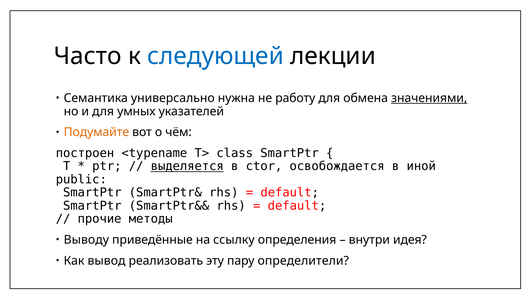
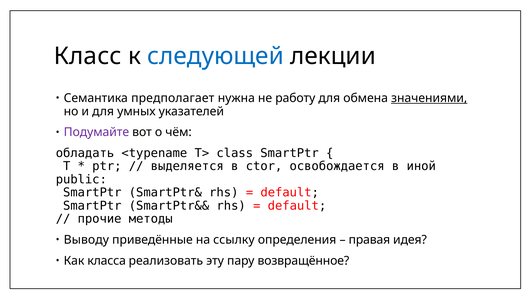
Часто: Часто -> Класс (88, 56)
универсально: универсально -> предполагает (173, 98)
Подумайте colour: orange -> purple (96, 132)
построен: построен -> обладать (85, 153)
выделяется underline: present -> none (187, 166)
внутри: внутри -> правая (369, 240)
вывод: вывод -> класса (107, 260)
определители: определители -> возвращённое (303, 260)
